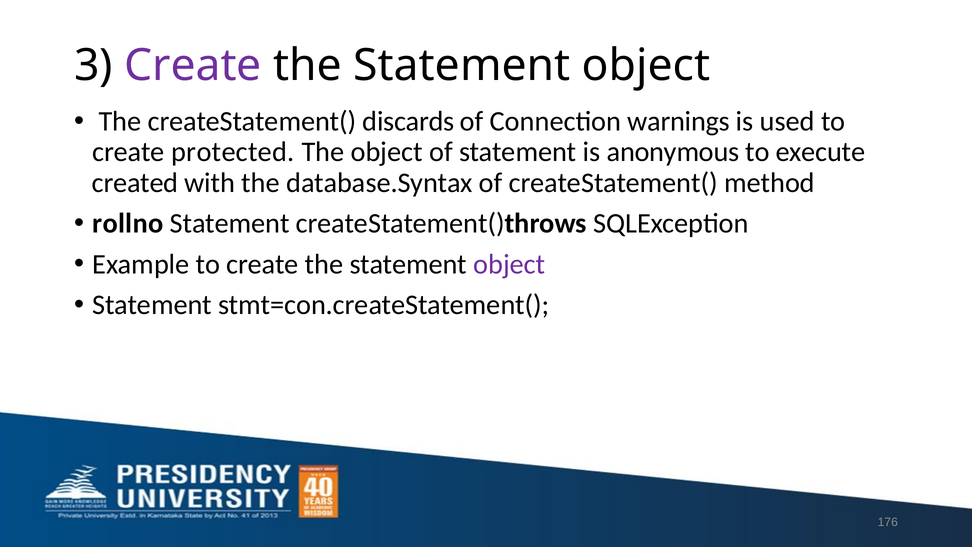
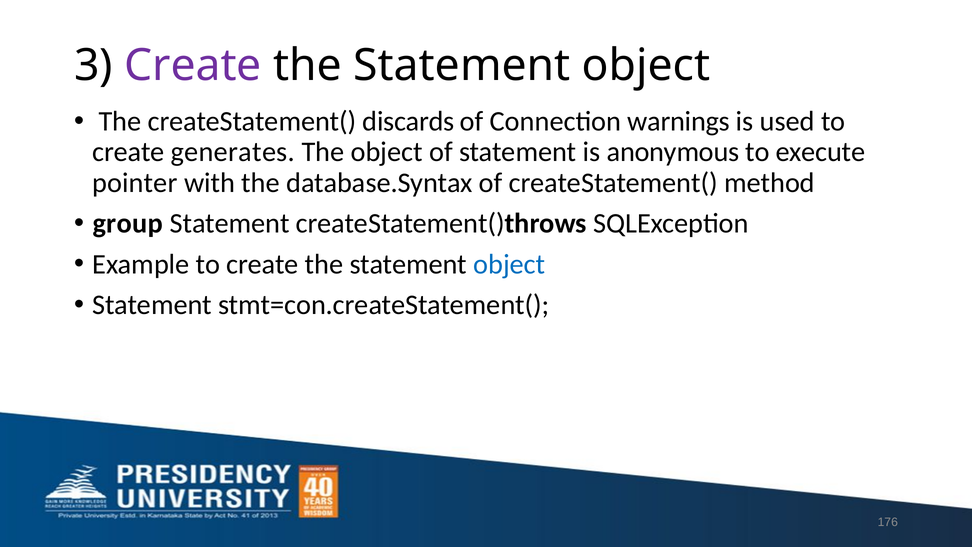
protected: protected -> generates (233, 152)
created: created -> pointer (135, 183)
rollno: rollno -> group (128, 223)
object colour: purple -> blue (509, 264)
